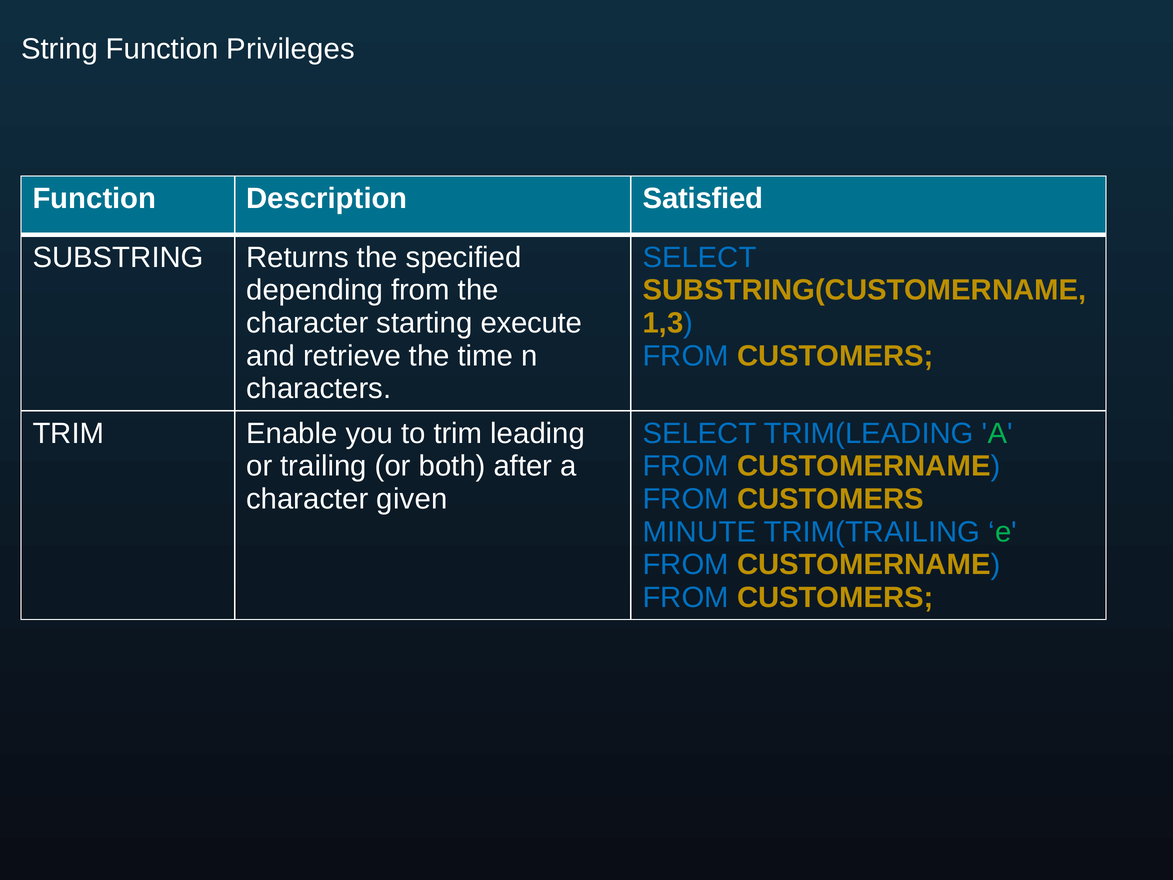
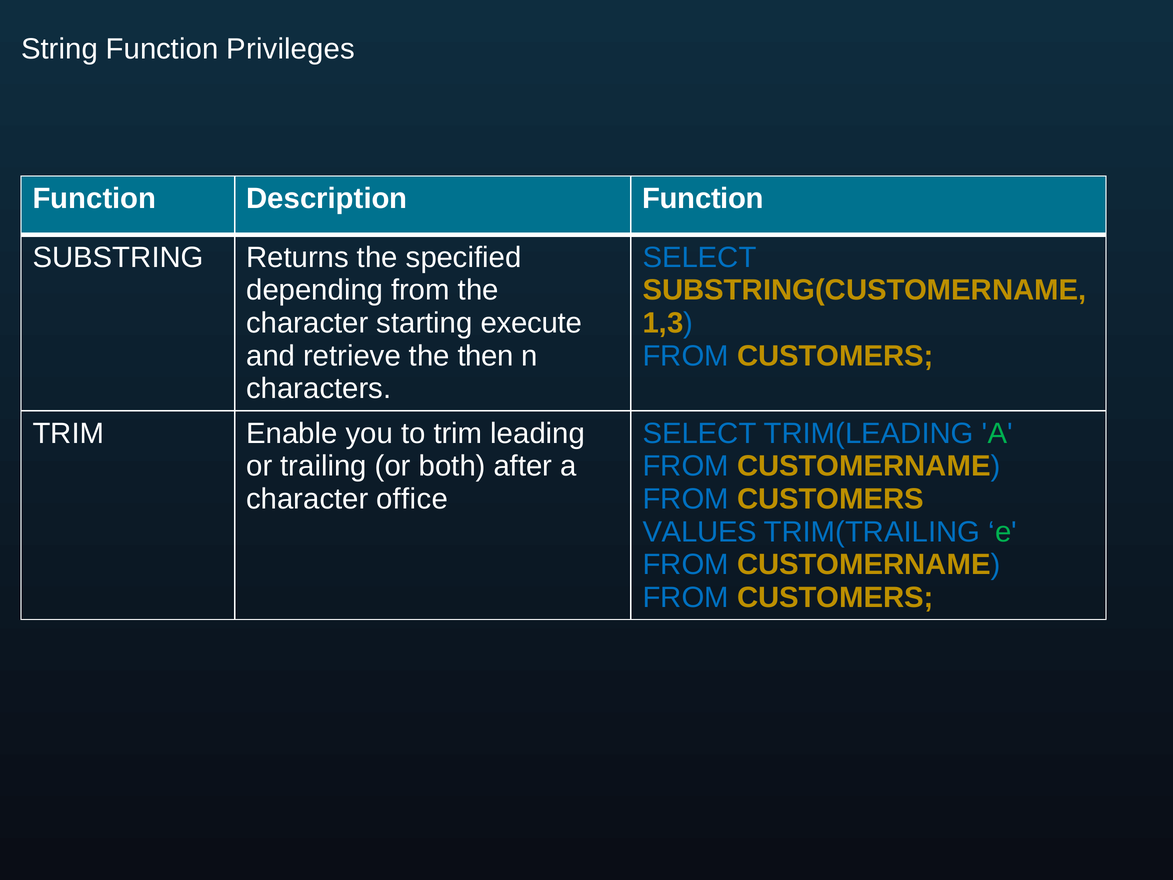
Description Satisfied: Satisfied -> Function (703, 199)
time: time -> then (486, 356)
given: given -> office (412, 499)
MINUTE: MINUTE -> VALUES (700, 532)
